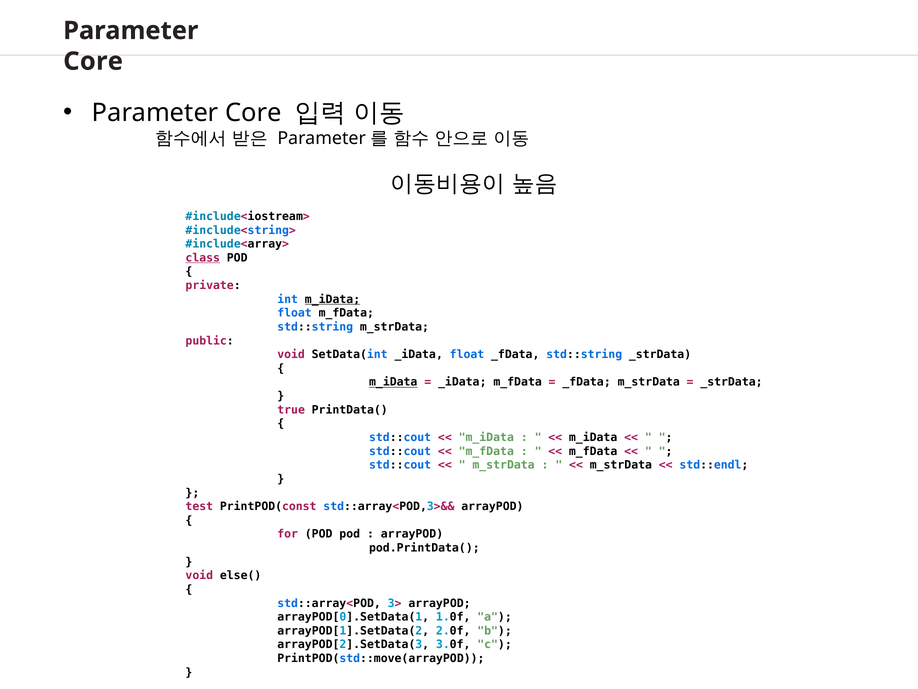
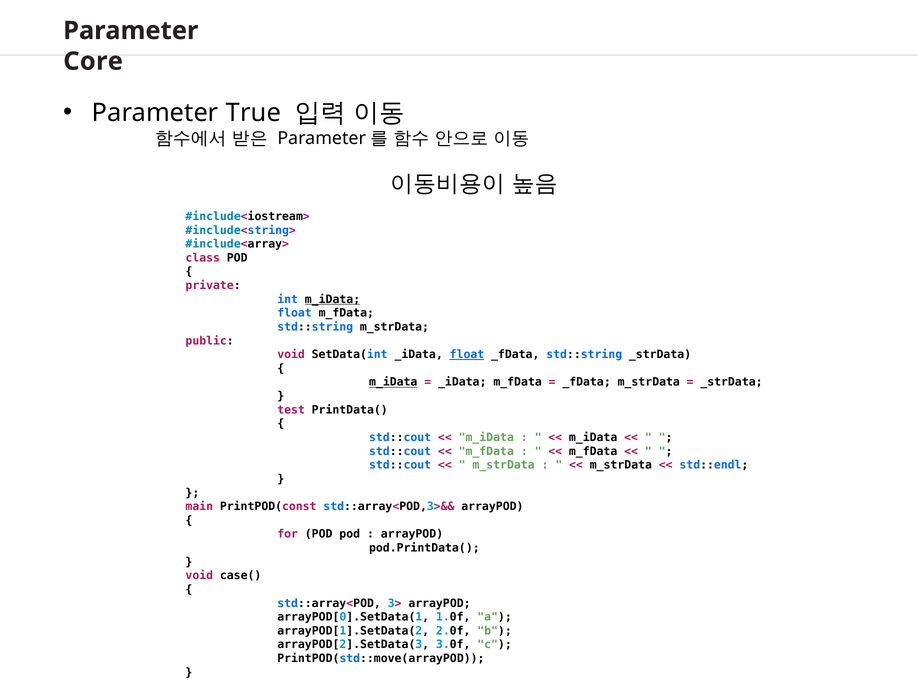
Core: Core -> True (253, 113)
class underline: present -> none (203, 258)
float underline: none -> present (467, 354)
true: true -> test (291, 410)
test: test -> main (199, 506)
else(: else( -> case( (241, 575)
